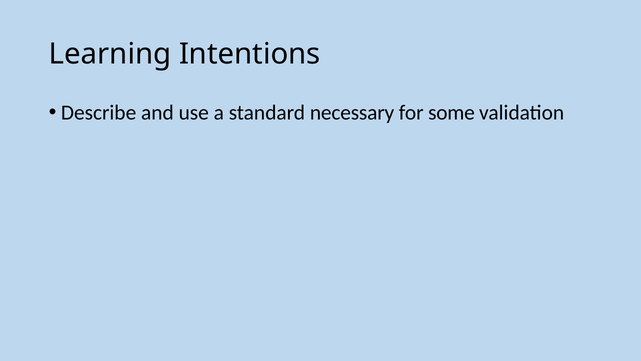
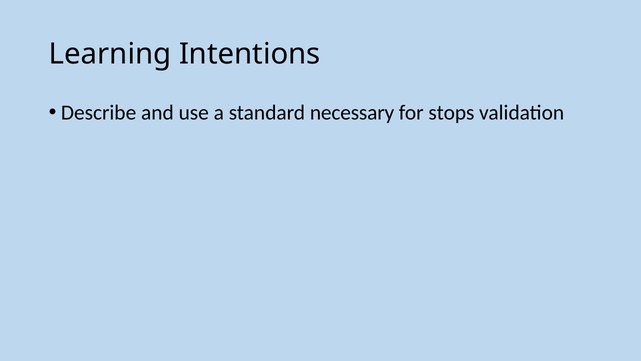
some: some -> stops (451, 113)
